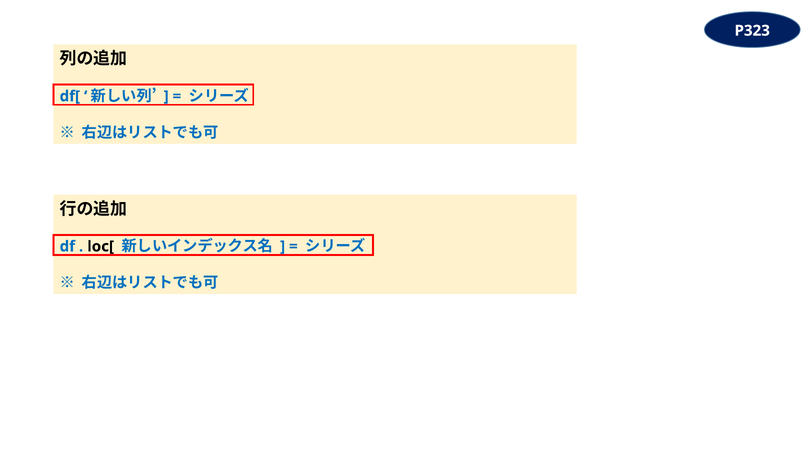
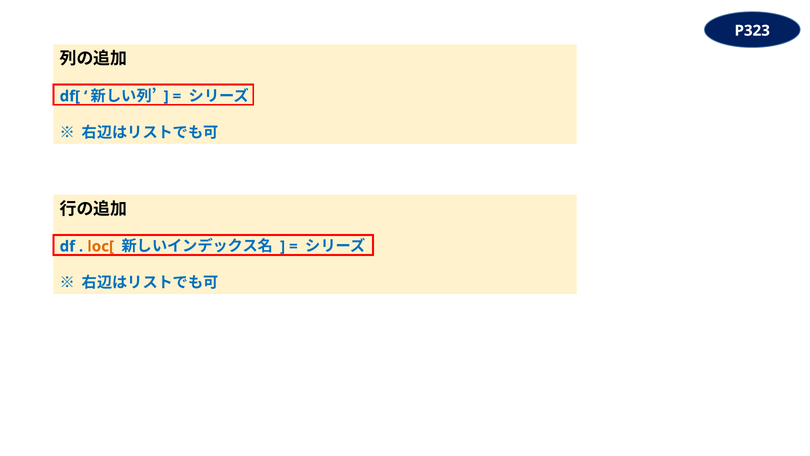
loc[ colour: black -> orange (101, 246)
